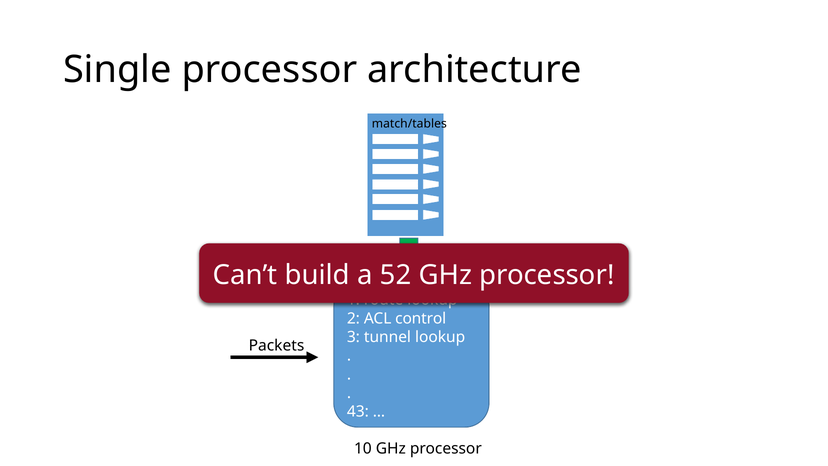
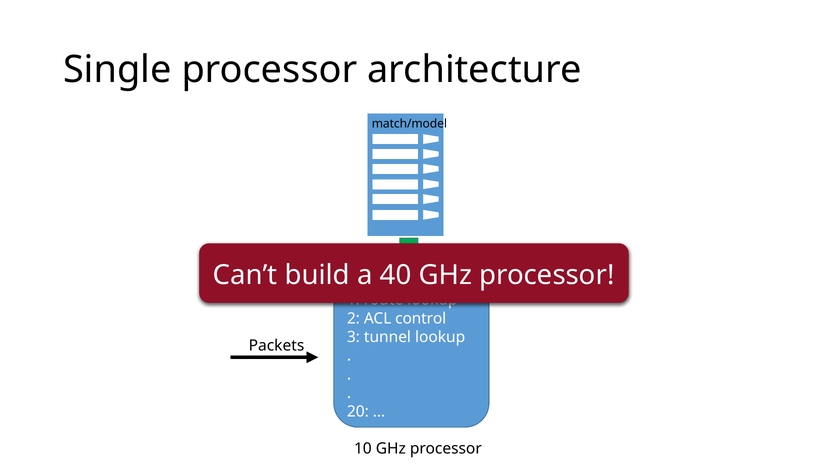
match/tables: match/tables -> match/model (409, 124)
52: 52 -> 40 (396, 275)
43: 43 -> 20 (358, 411)
